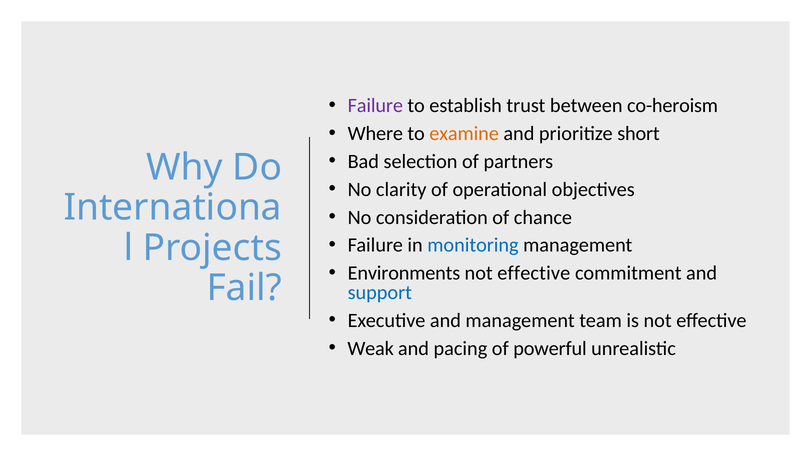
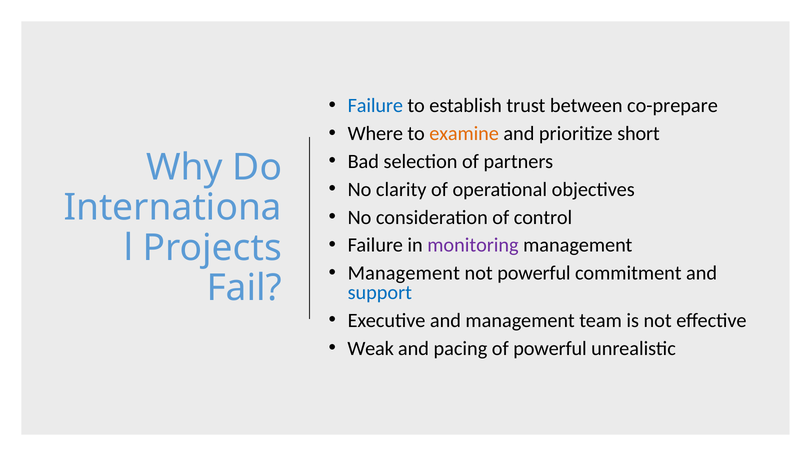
Failure colour: purple -> blue (375, 106)
co-heroism: co-heroism -> co-prepare (672, 106)
chance: chance -> control (543, 217)
monitoring colour: blue -> purple (473, 245)
Environments: Environments -> Management (404, 273)
effective: effective -> powerful (534, 273)
